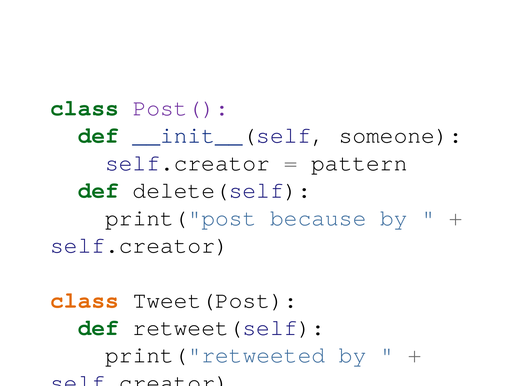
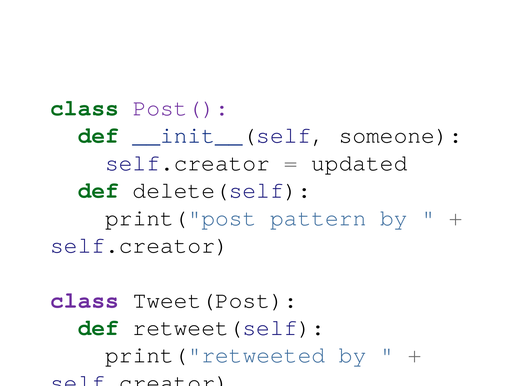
pattern: pattern -> updated (359, 163)
because: because -> pattern (318, 218)
class colour: orange -> purple (85, 300)
